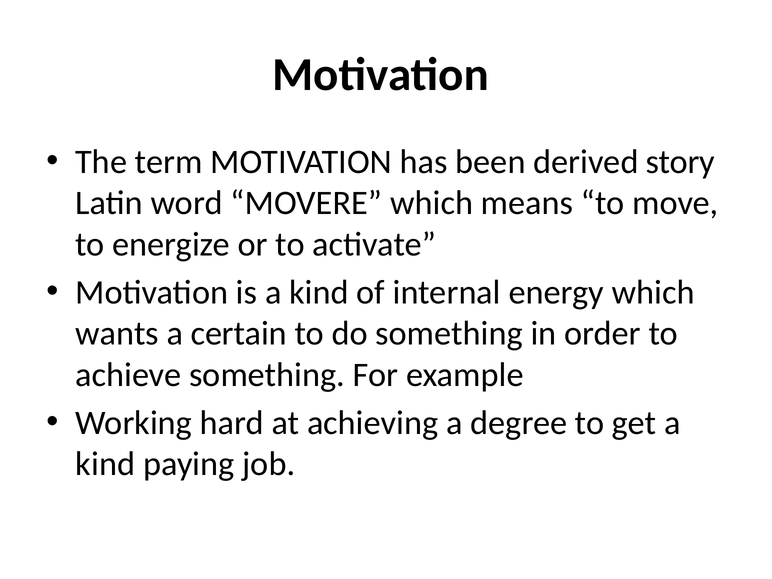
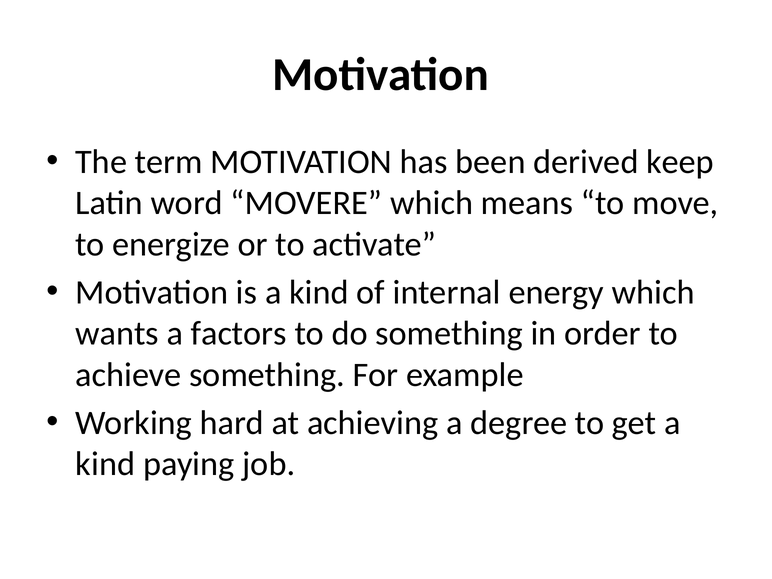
story: story -> keep (680, 162)
certain: certain -> factors (239, 334)
